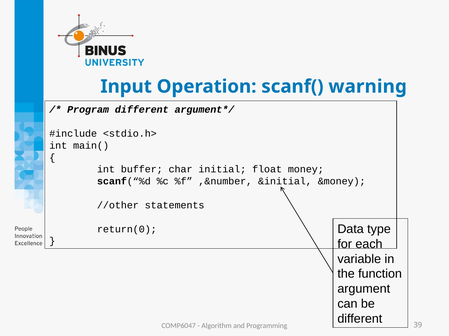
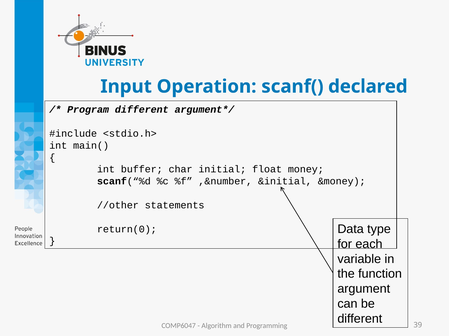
warning: warning -> declared (368, 87)
